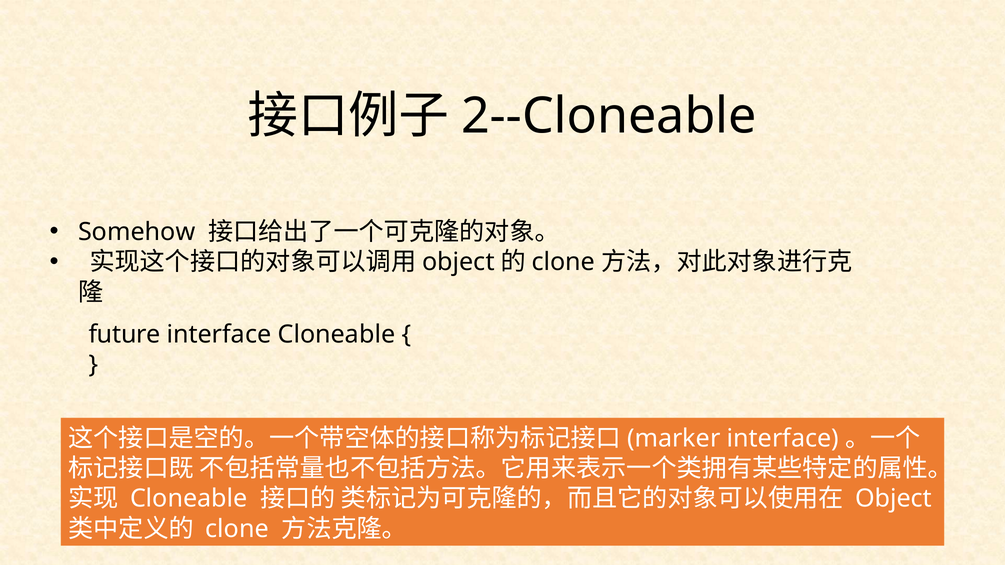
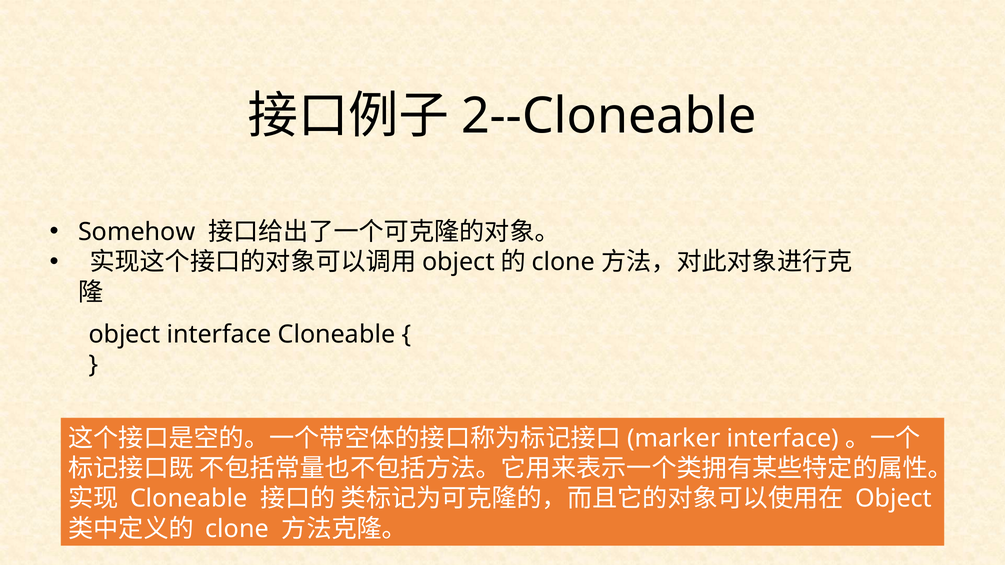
future: future -> object (125, 335)
